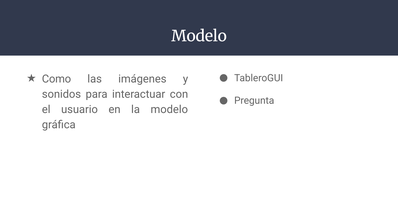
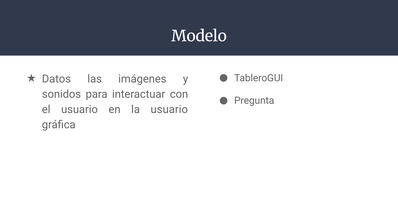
Como: Como -> Datos (56, 79)
la modelo: modelo -> usuario (169, 109)
